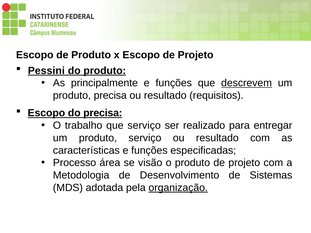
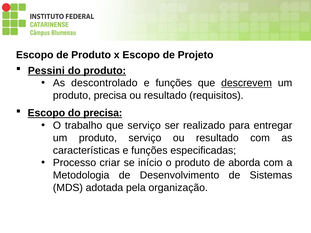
principalmente: principalmente -> descontrolado (104, 83)
área: área -> criar (110, 163)
visão: visão -> início (150, 163)
produto de projeto: projeto -> aborda (244, 163)
organização underline: present -> none (178, 188)
